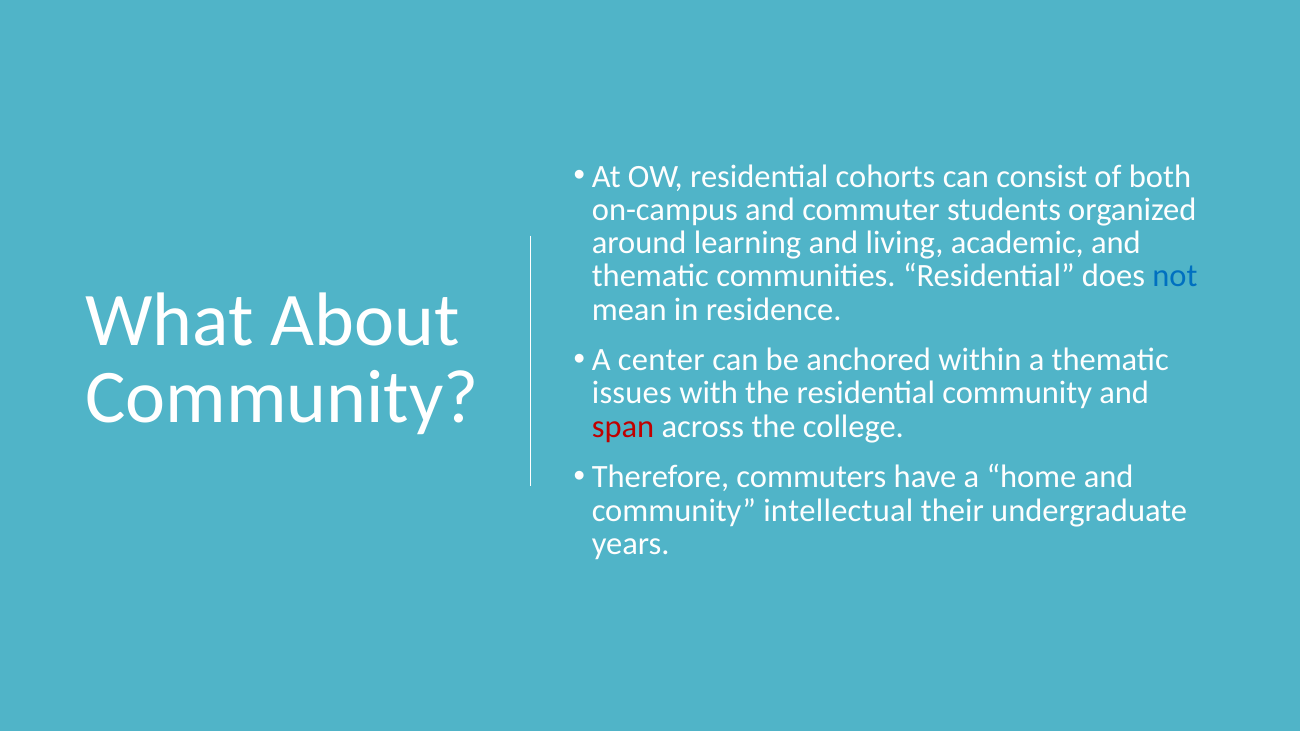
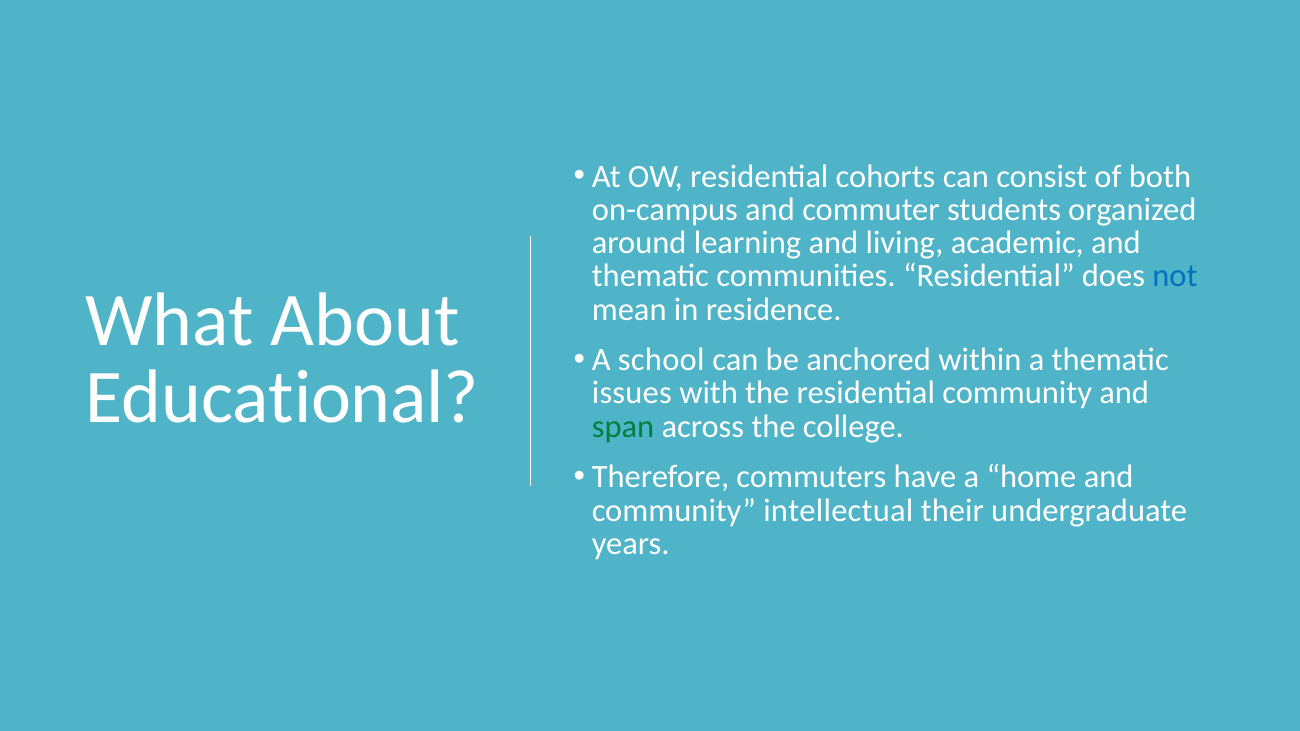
center: center -> school (661, 360)
Community: Community -> Educational (282, 398)
span colour: red -> green (623, 427)
